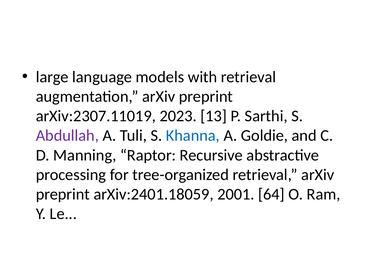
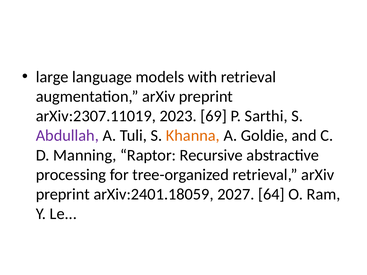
13: 13 -> 69 (214, 116)
Khanna colour: blue -> orange (193, 136)
2001: 2001 -> 2027 (236, 194)
